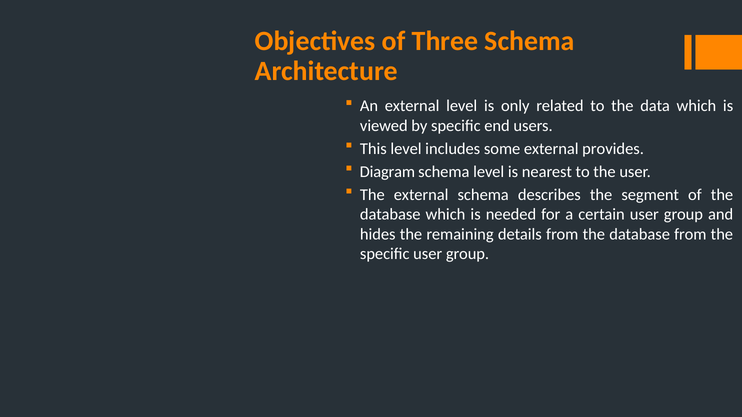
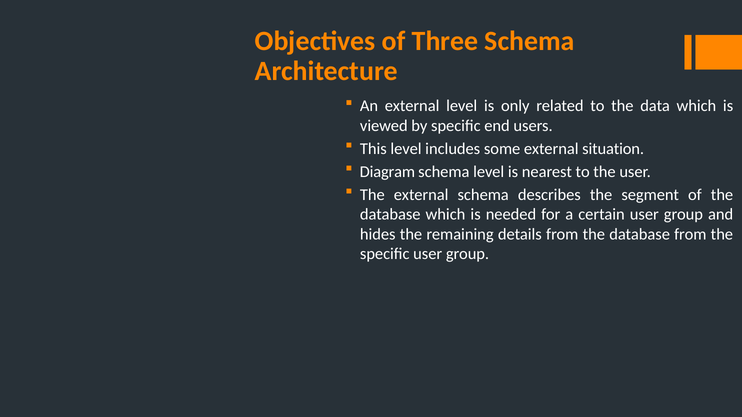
provides: provides -> situation (613, 149)
